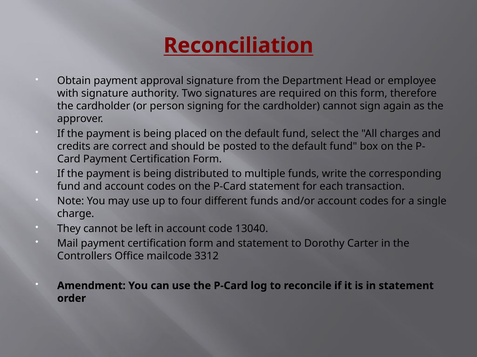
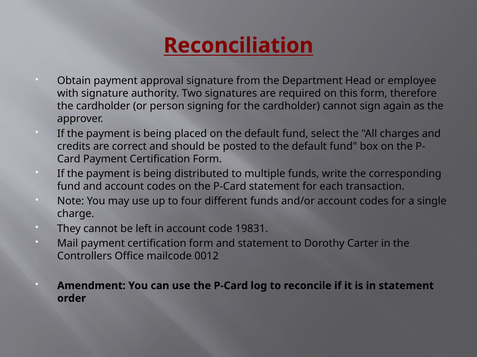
13040: 13040 -> 19831 (252, 229)
3312: 3312 -> 0012 (207, 257)
